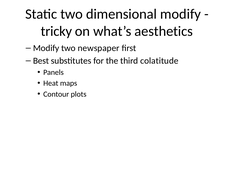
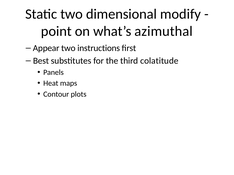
tricky: tricky -> point (56, 31)
aesthetics: aesthetics -> azimuthal (164, 31)
Modify: Modify -> Appear (46, 48)
newspaper: newspaper -> instructions (99, 48)
